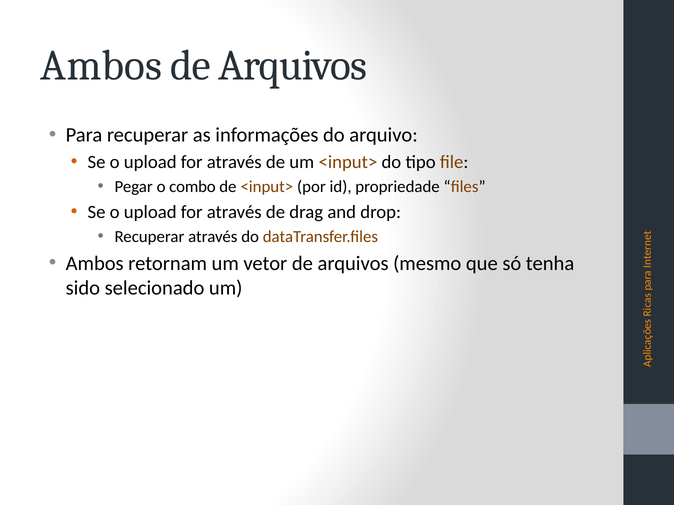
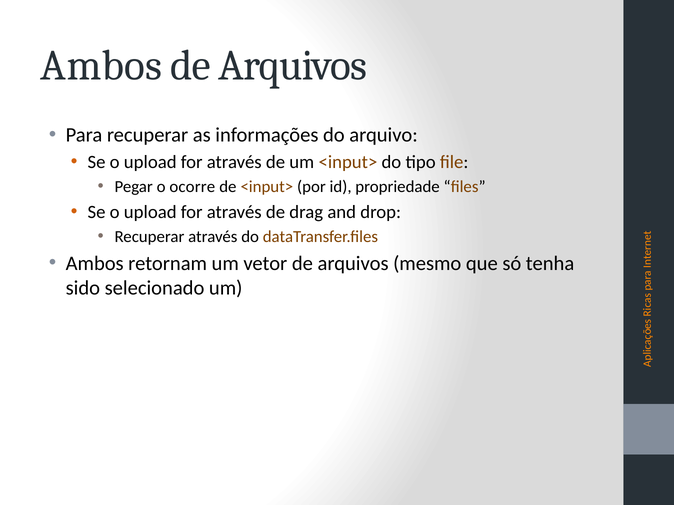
combo: combo -> ocorre (192, 187)
